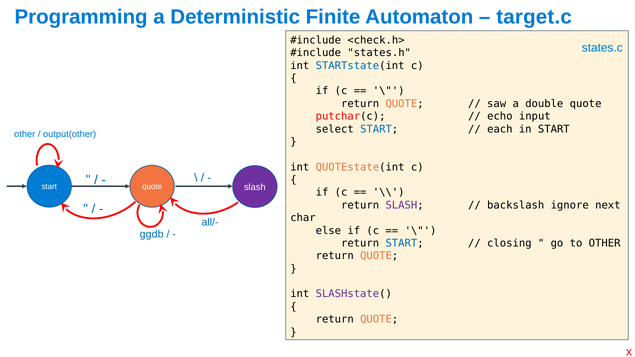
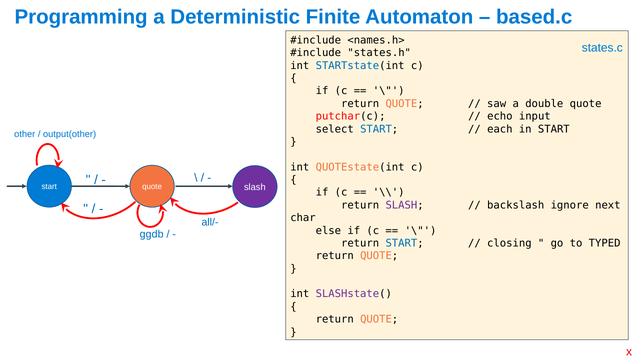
target.c: target.c -> based.c (534, 17)
<check.h>: <check.h> -> <names.h> (376, 40)
to OTHER: OTHER -> TYPED (605, 243)
